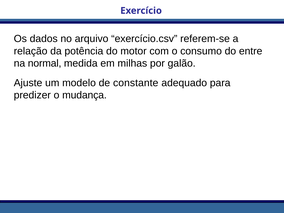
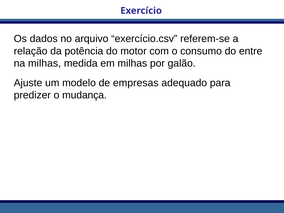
na normal: normal -> milhas (45, 63)
constante: constante -> empresas (136, 83)
